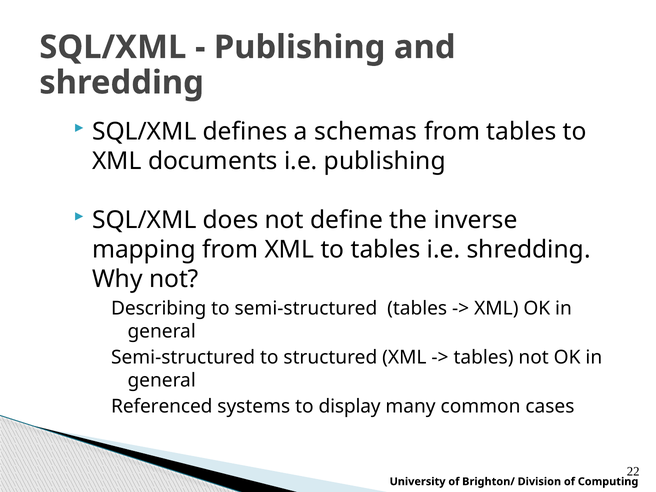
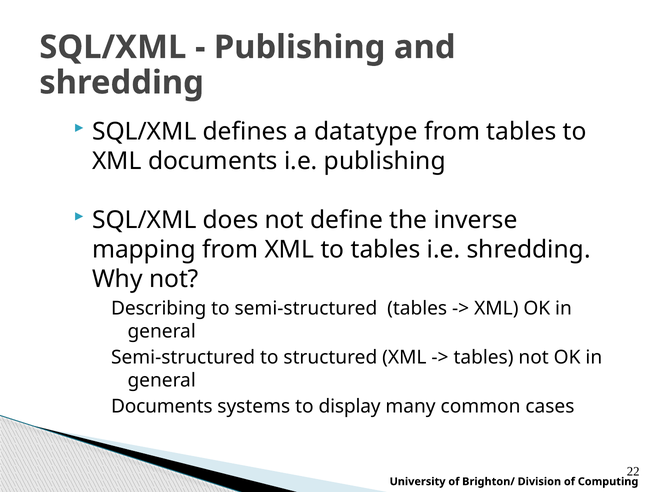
schemas: schemas -> datatype (366, 131)
Referenced: Referenced -> Documents (162, 407)
